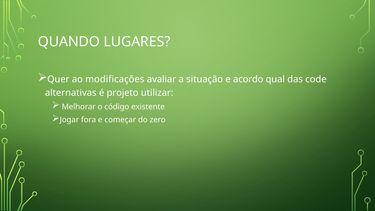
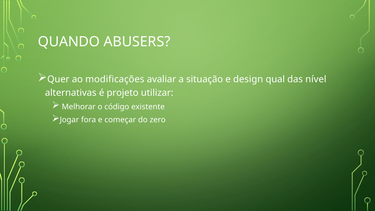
LUGARES: LUGARES -> ABUSERS (137, 42)
acordo: acordo -> design (248, 79)
code: code -> nível (316, 79)
